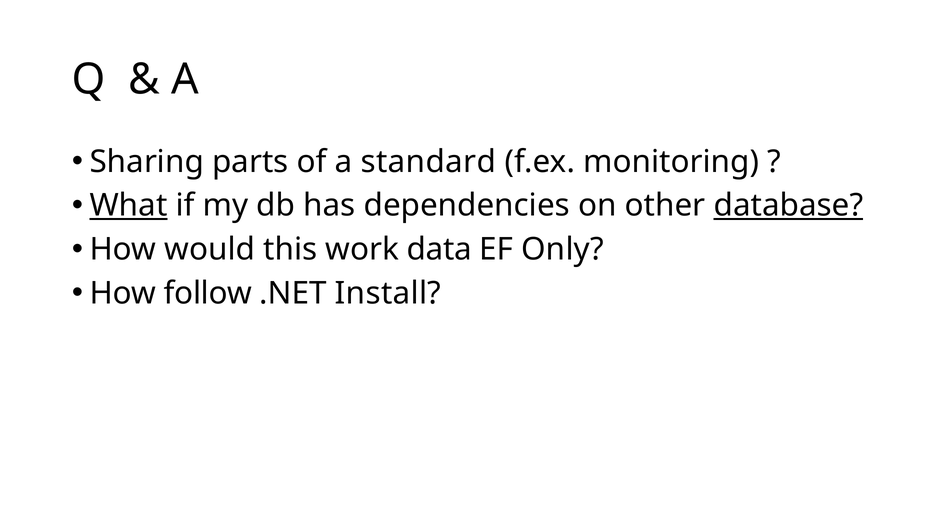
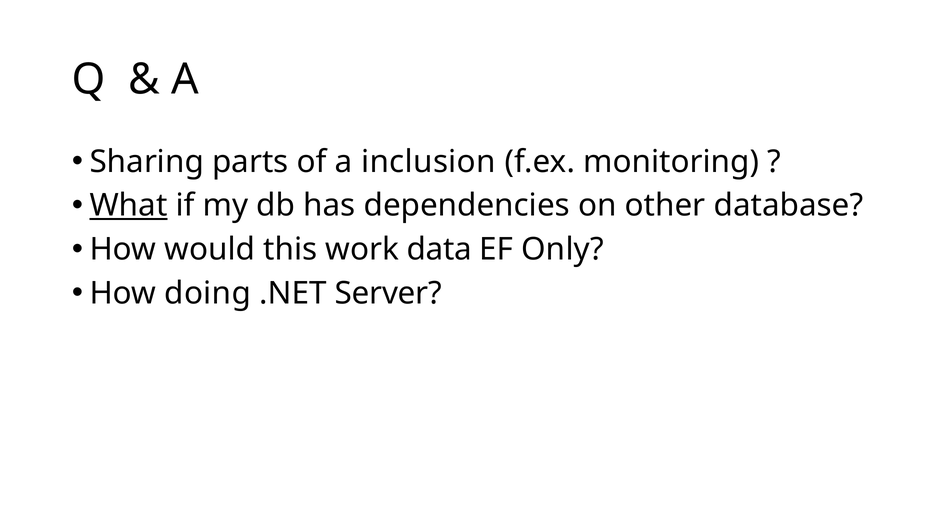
standard: standard -> inclusion (428, 162)
database underline: present -> none (788, 206)
follow: follow -> doing (208, 293)
Install: Install -> Server (388, 293)
